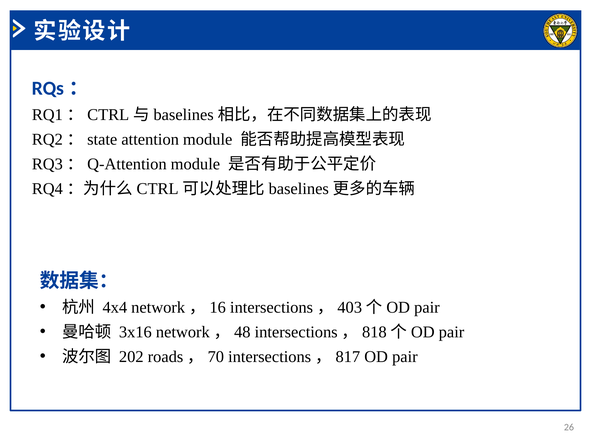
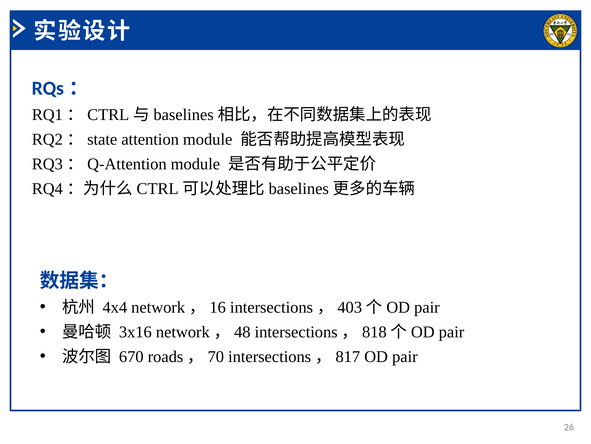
202: 202 -> 670 (131, 356)
